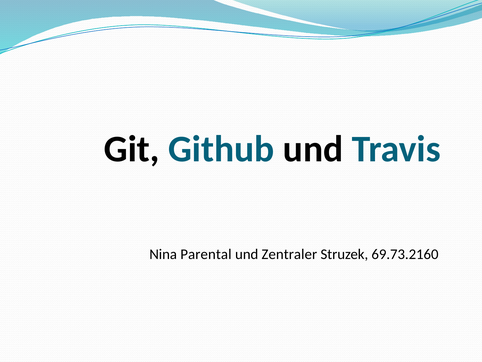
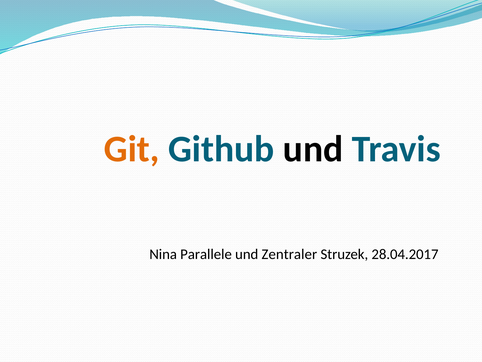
Git colour: black -> orange (132, 149)
Parental: Parental -> Parallele (206, 254)
69.73.2160: 69.73.2160 -> 28.04.2017 (405, 254)
